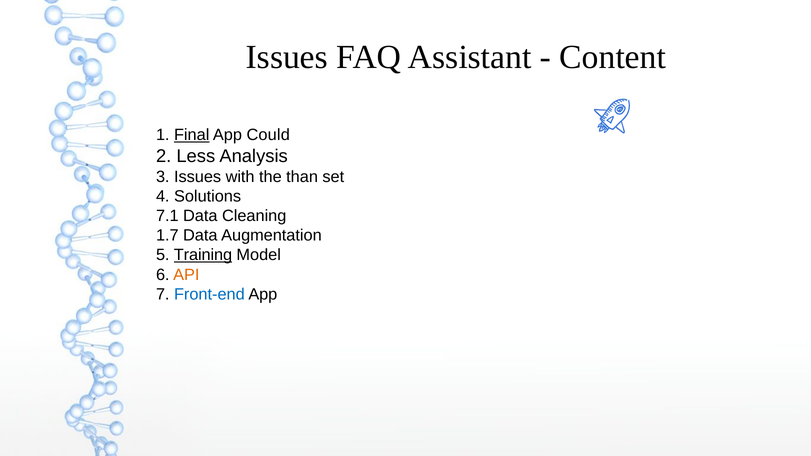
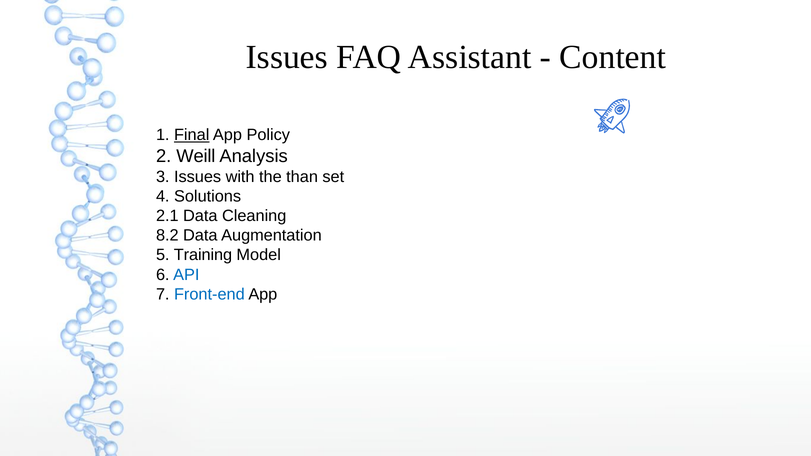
Could: Could -> Policy (268, 135)
Less: Less -> Weill (196, 156)
7.1: 7.1 -> 2.1 (167, 216)
1.7: 1.7 -> 8.2 (167, 236)
Training underline: present -> none (203, 255)
API colour: orange -> blue (186, 275)
